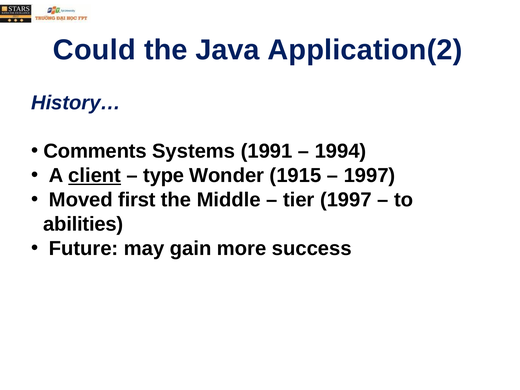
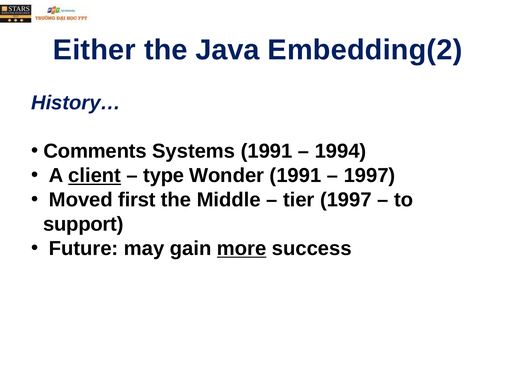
Could: Could -> Either (94, 50)
Application(2: Application(2 -> Embedding(2 (365, 50)
Wonder 1915: 1915 -> 1991 (295, 176)
abilities: abilities -> support (83, 224)
more underline: none -> present (242, 248)
